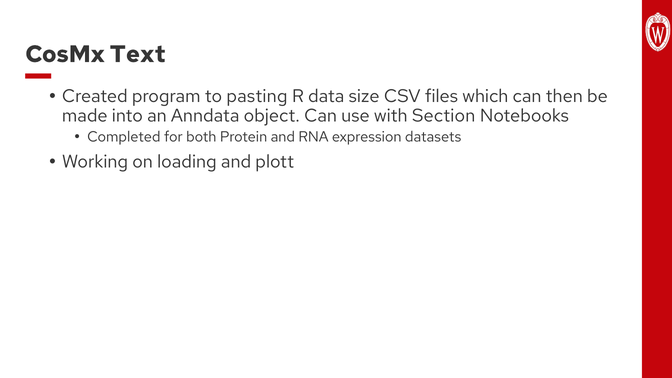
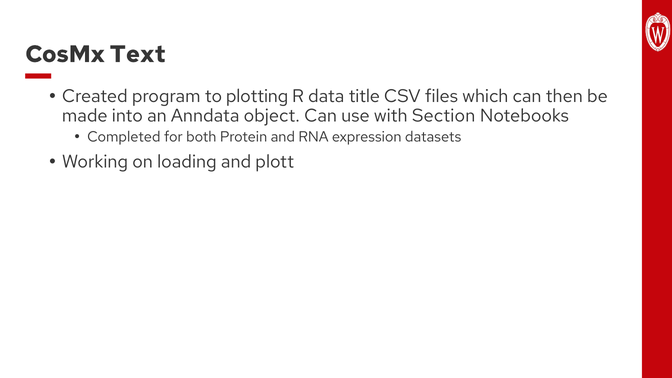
pasting: pasting -> plotting (257, 96)
size: size -> title (364, 96)
